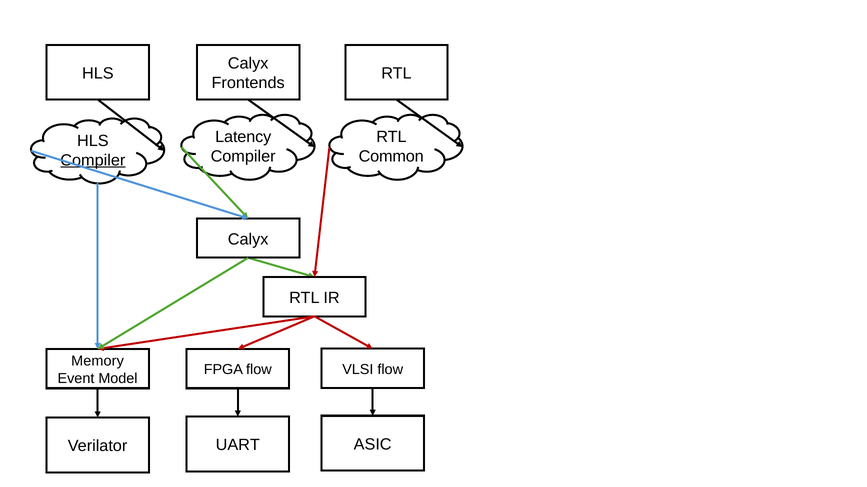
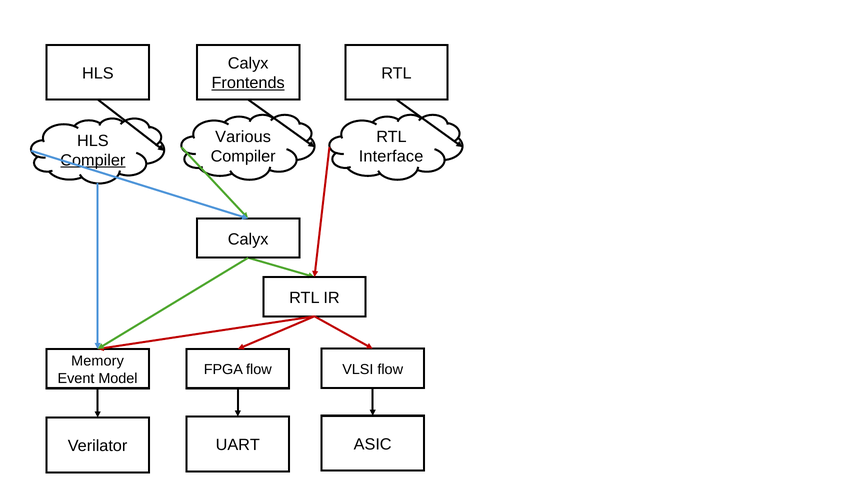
Frontends underline: none -> present (248, 83)
Latency: Latency -> Various (243, 137)
Common: Common -> Interface (391, 157)
